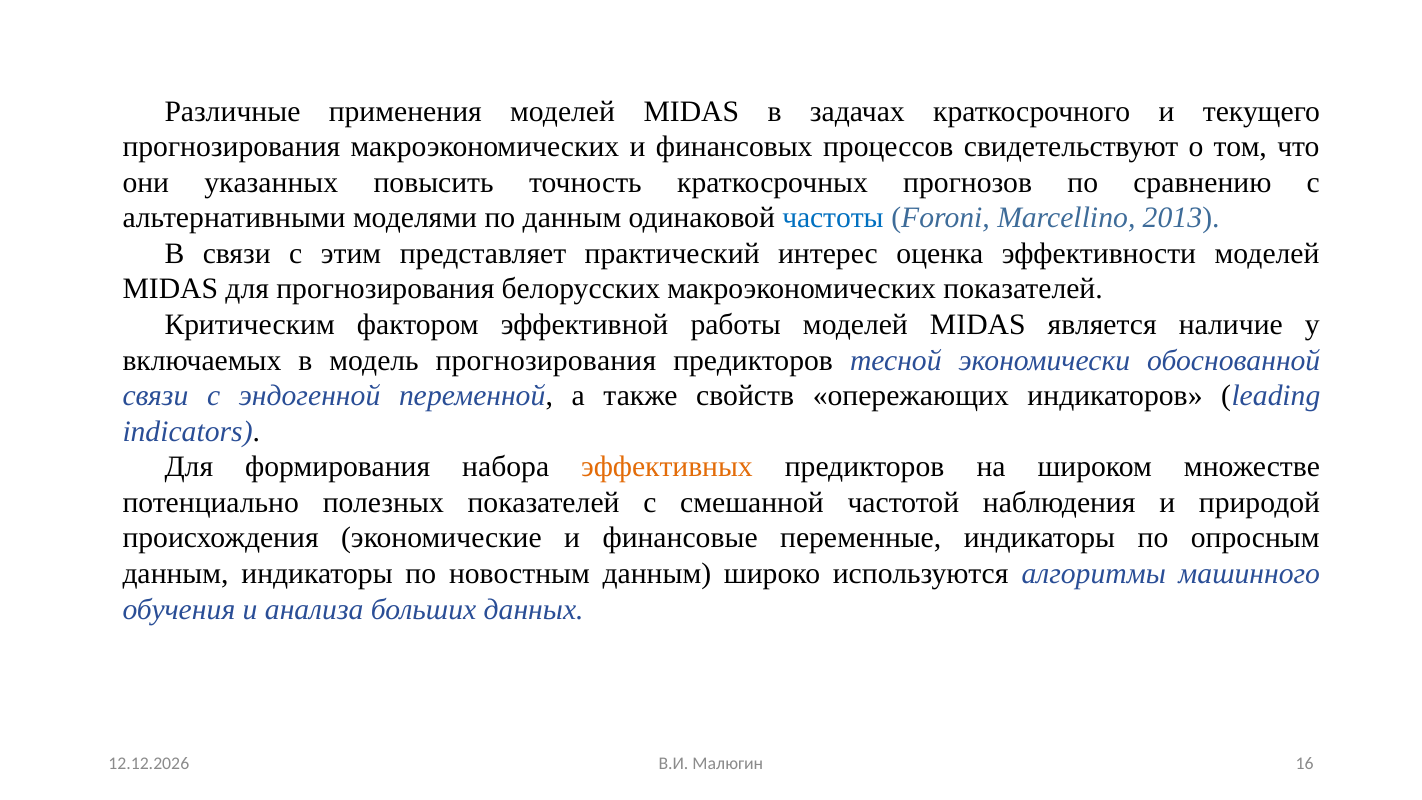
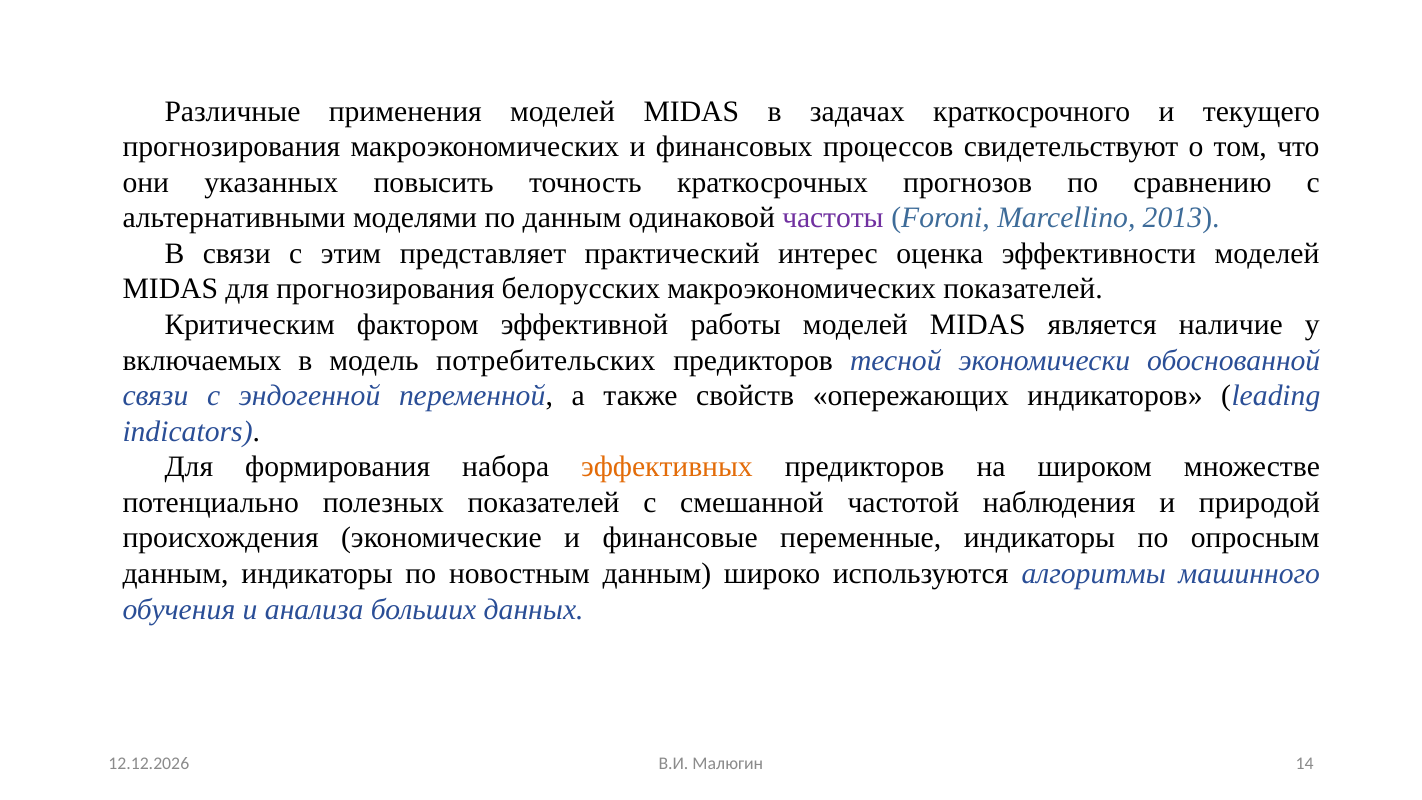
частоты colour: blue -> purple (833, 218)
модель прогнозирования: прогнозирования -> потребительских (546, 360)
16: 16 -> 14 (1305, 764)
